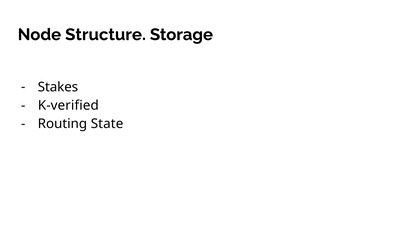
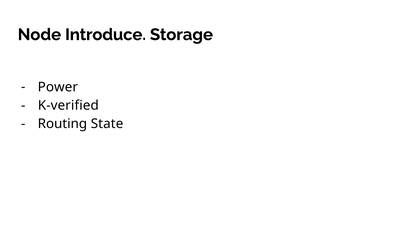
Structure: Structure -> Introduce (106, 35)
Stakes: Stakes -> Power (58, 87)
